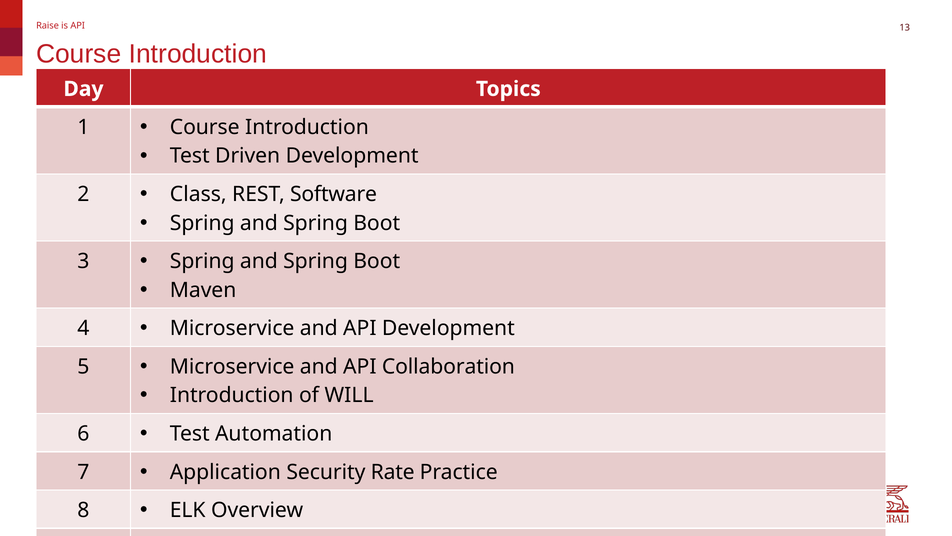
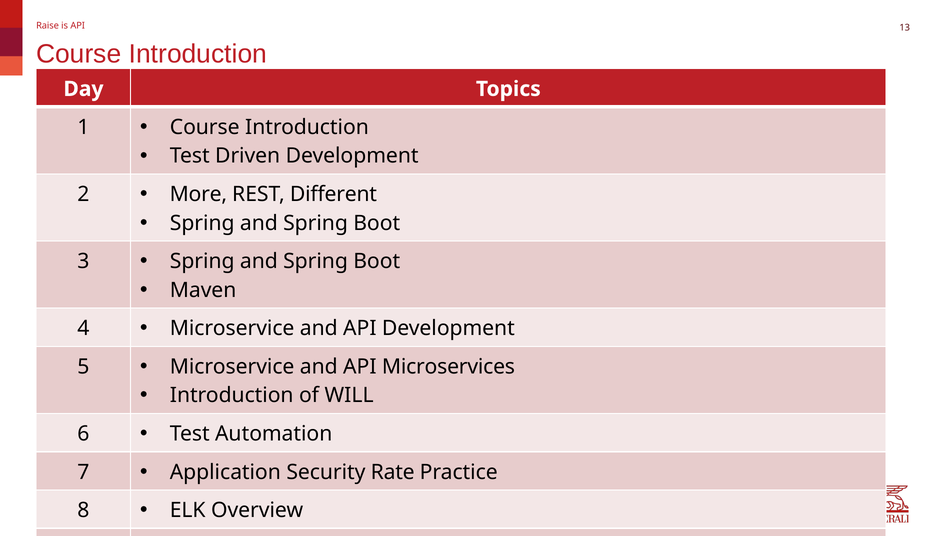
Class: Class -> More (198, 194)
Software: Software -> Different (333, 194)
Collaboration: Collaboration -> Microservices (448, 366)
